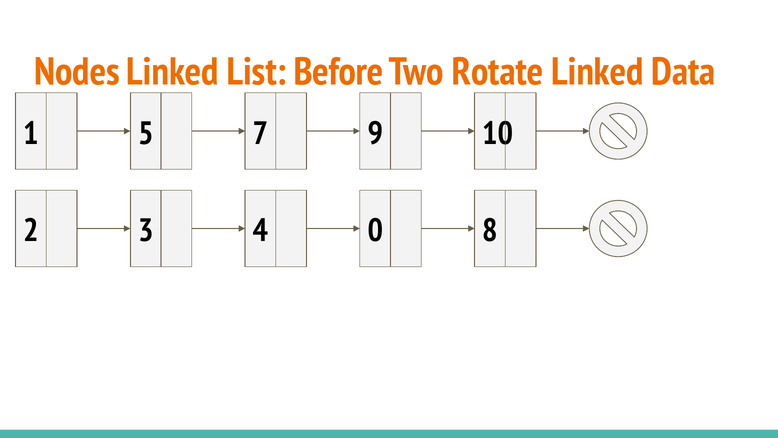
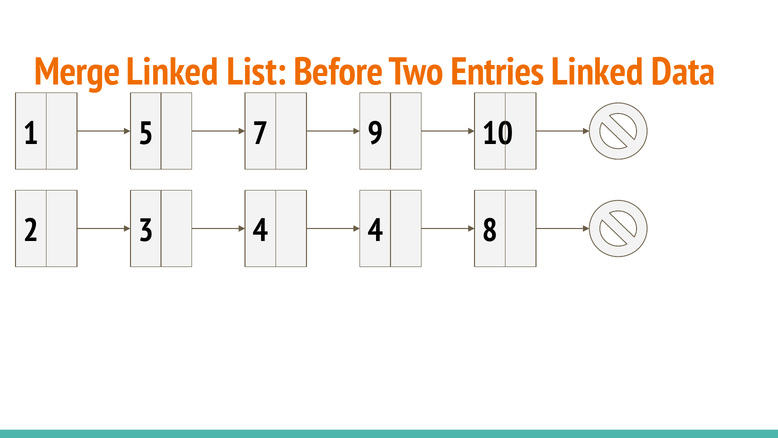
Nodes: Nodes -> Merge (77, 72)
Rotate: Rotate -> Entries (498, 72)
4 0: 0 -> 4 (375, 231)
